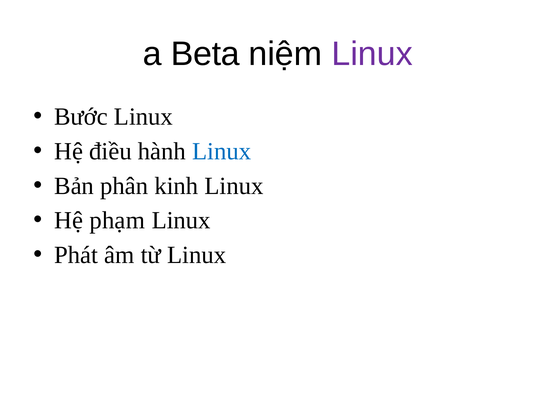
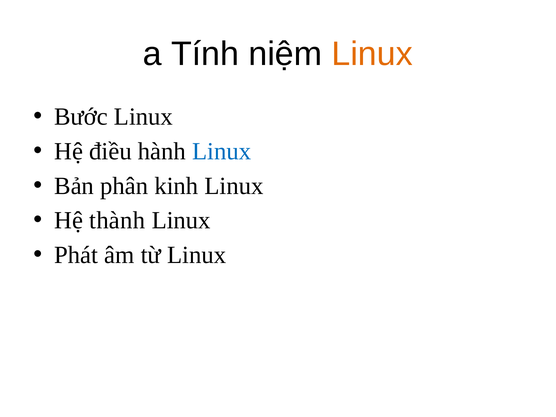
Beta: Beta -> Tính (205, 54)
Linux colour: purple -> orange (372, 54)
phạm: phạm -> thành (117, 220)
